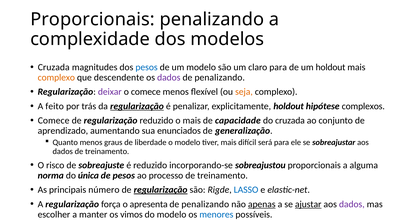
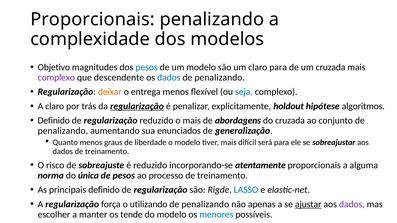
Cruzada: Cruzada -> Objetivo (54, 67)
um holdout: holdout -> cruzada (331, 67)
complexo colour: orange -> purple (56, 78)
dados colour: purple -> blue (169, 78)
deixar colour: purple -> orange (110, 92)
o comece: comece -> entrega (146, 92)
seja colour: orange -> blue (244, 92)
A feito: feito -> claro (55, 106)
complexos: complexos -> algoritmos (363, 106)
Comece: Comece -> Definido (54, 121)
capacidade: capacidade -> abordagens (238, 121)
aprendizado: aprendizado -> penalizando (63, 131)
sobreajustou: sobreajustou -> atentamente (260, 165)
principais número: número -> definido (104, 190)
regularização underline: present -> none (161, 190)
apresenta: apresenta -> utilizando (149, 204)
apenas underline: present -> none (262, 204)
vimos: vimos -> tende (131, 215)
